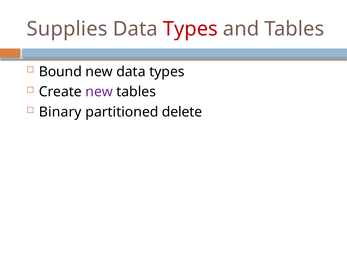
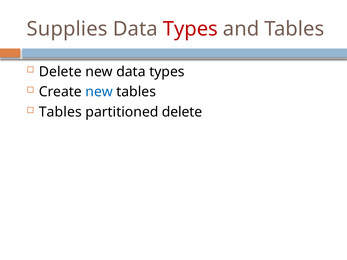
Bound: Bound -> Delete (60, 72)
new colour: purple -> blue (99, 92)
Binary: Binary -> Tables (60, 112)
